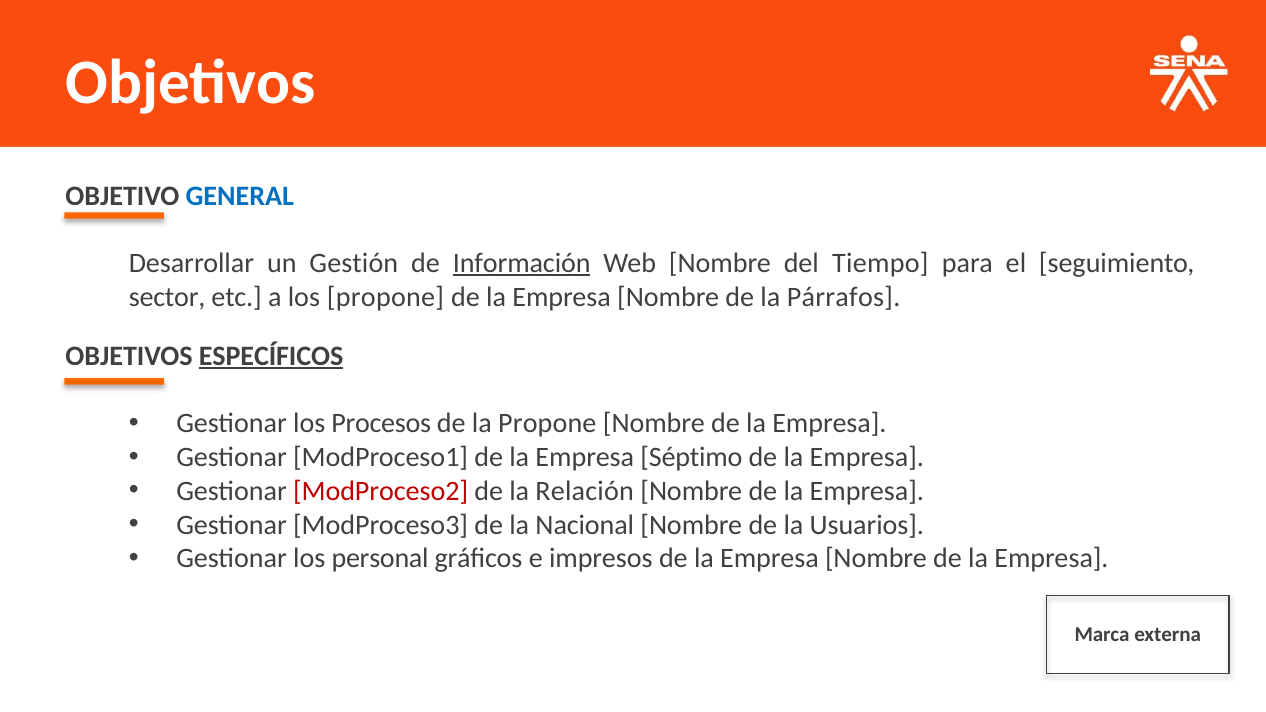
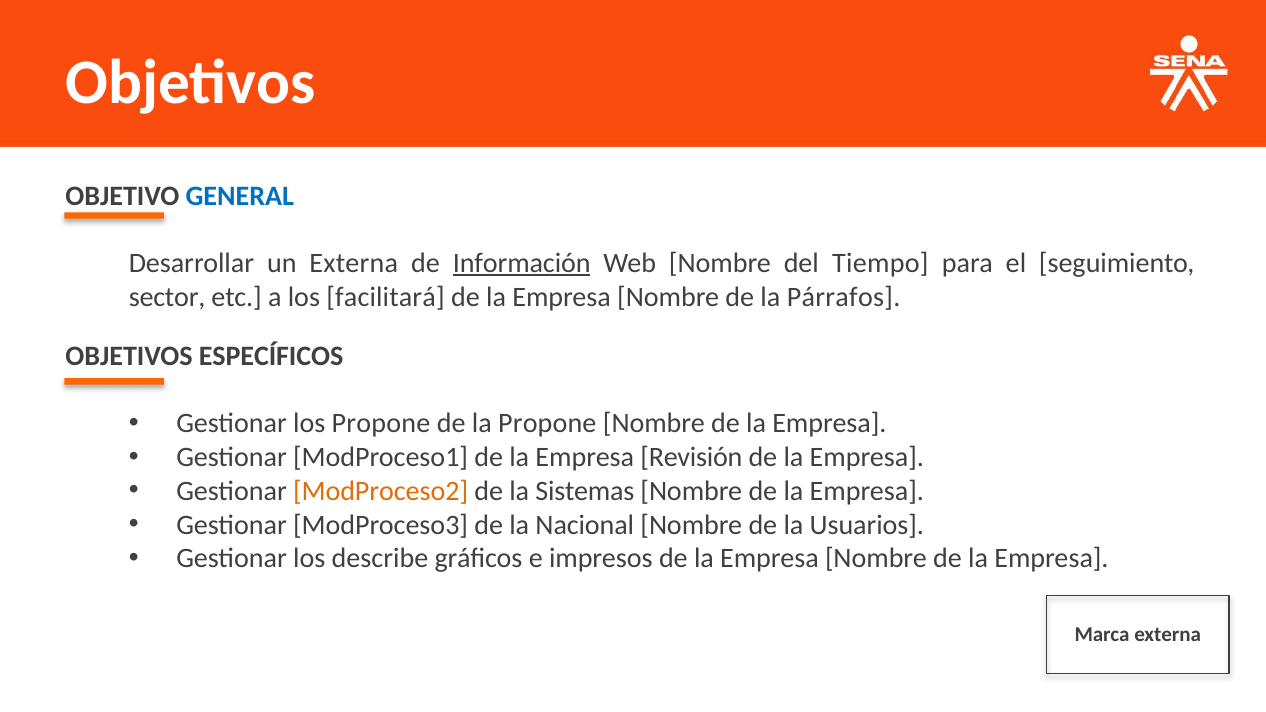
un Gestión: Gestión -> Externa (354, 263)
los propone: propone -> facilitará (386, 297)
ESPECÍFICOS underline: present -> none (271, 356)
los Procesos: Procesos -> Propone (381, 424)
Séptimo: Séptimo -> Revisión (691, 458)
ModProceso2 colour: red -> orange (381, 491)
Relación: Relación -> Sistemas (585, 491)
personal: personal -> describe (380, 559)
